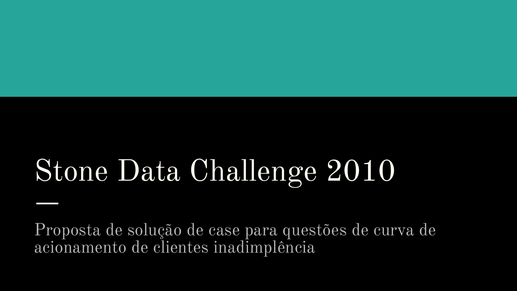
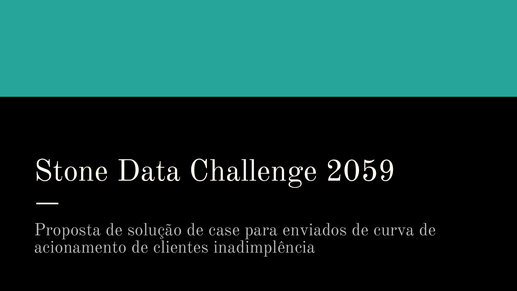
2010: 2010 -> 2059 (361, 171)
questões: questões -> enviados (315, 230)
